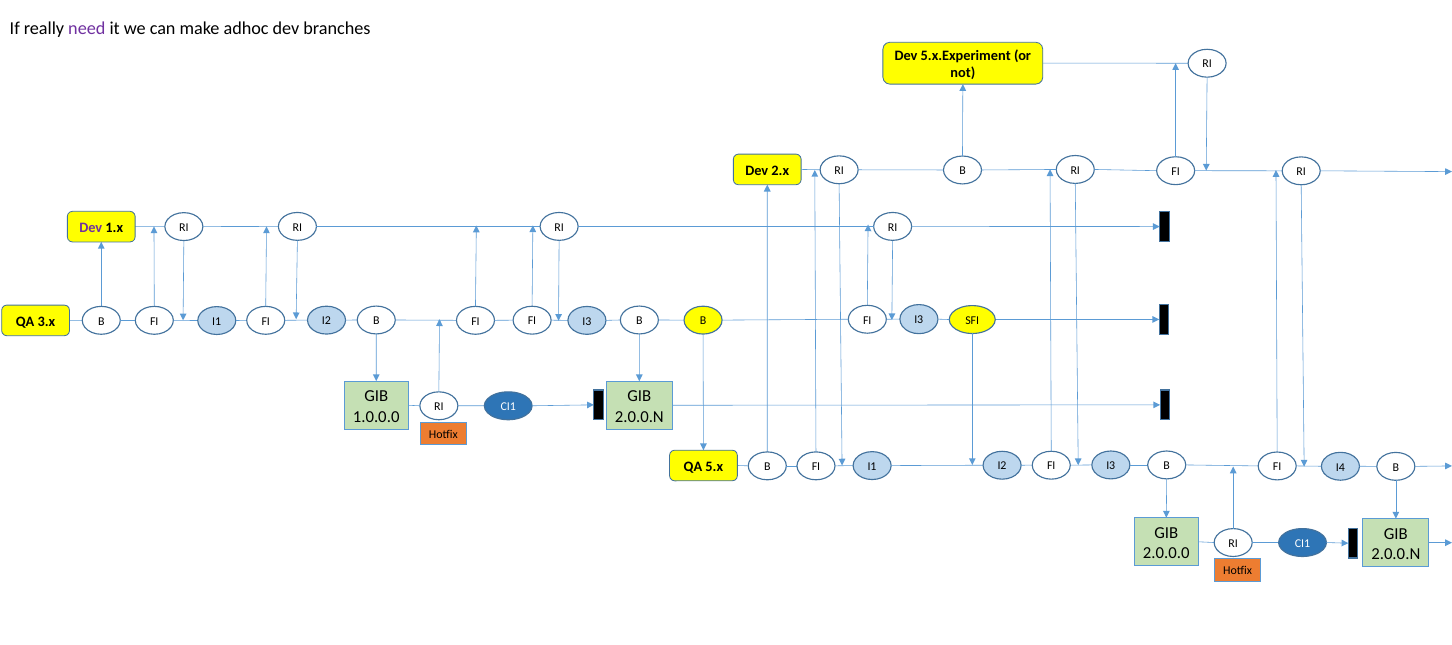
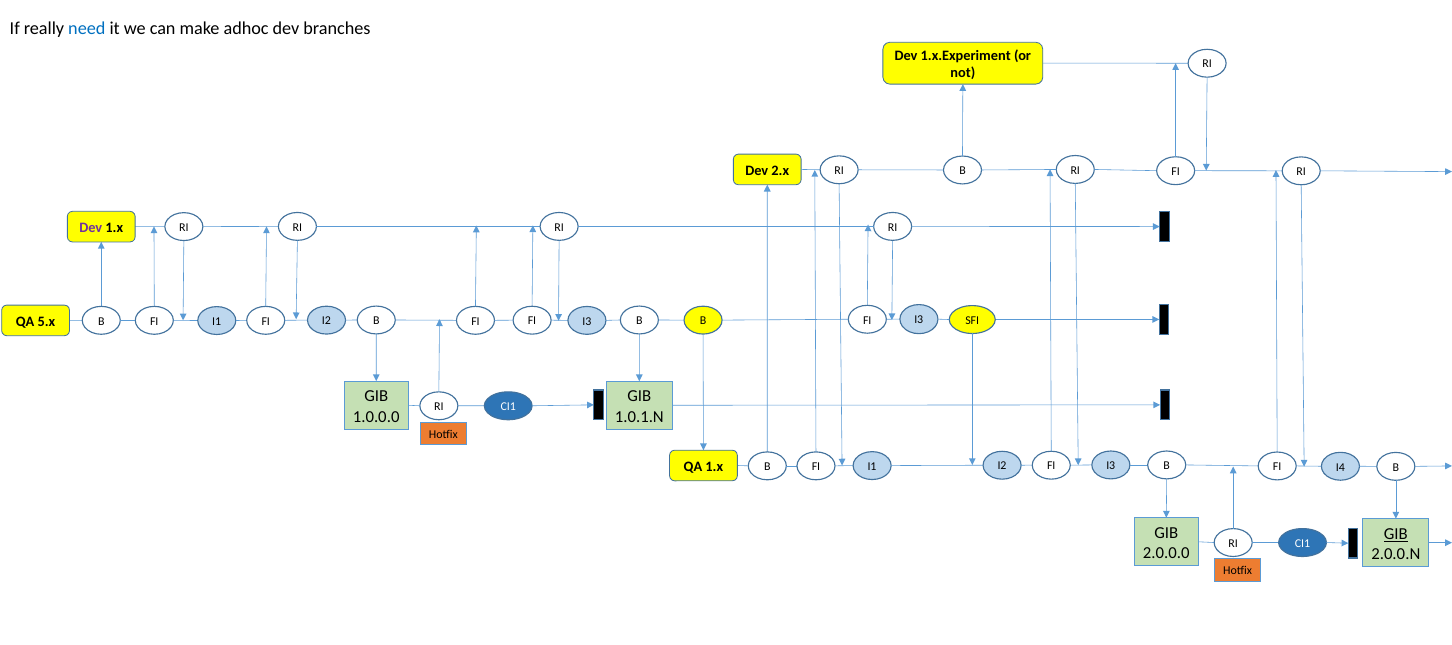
need colour: purple -> blue (87, 28)
5.x.Experiment: 5.x.Experiment -> 1.x.Experiment (966, 56)
3.x: 3.x -> 5.x (46, 322)
2.0.0.N: 2.0.0.N -> 1.0.1.N (639, 417)
QA 5.x: 5.x -> 1.x (714, 467)
GIB underline: none -> present (1396, 534)
